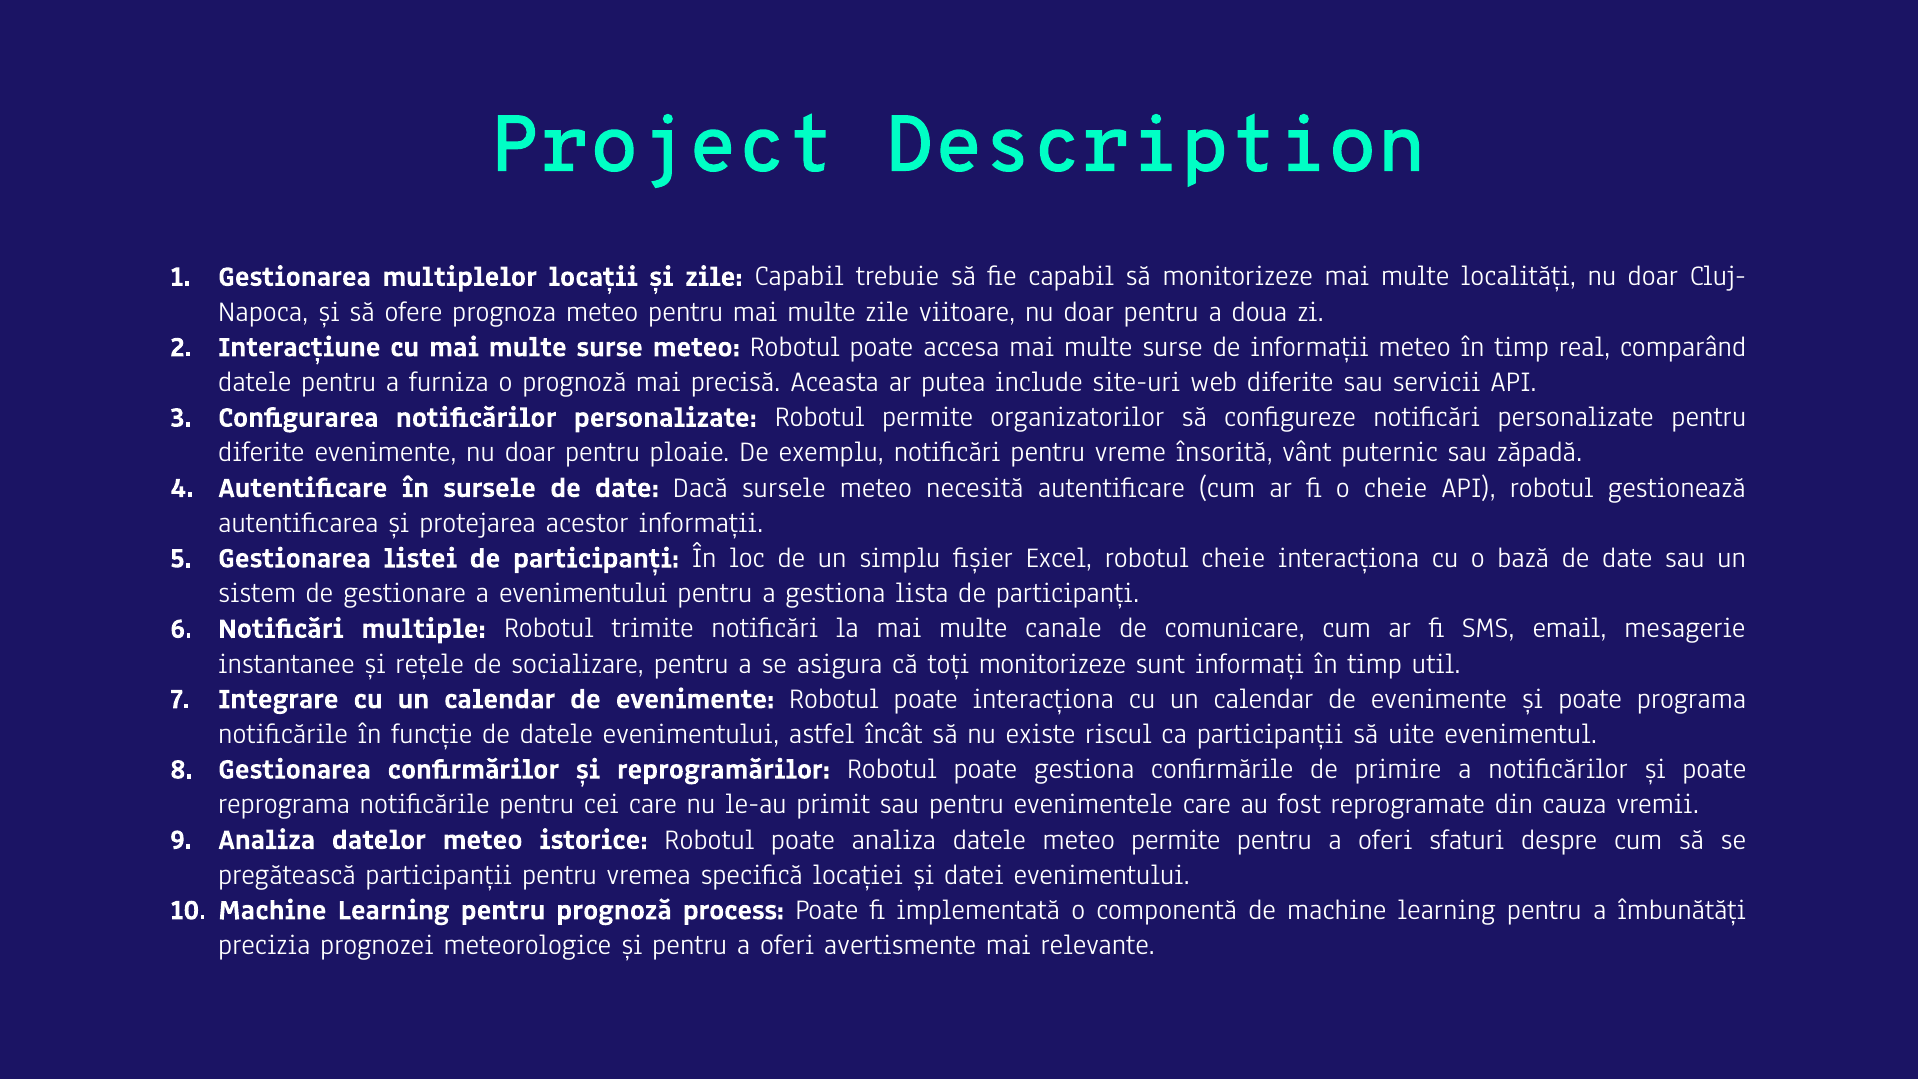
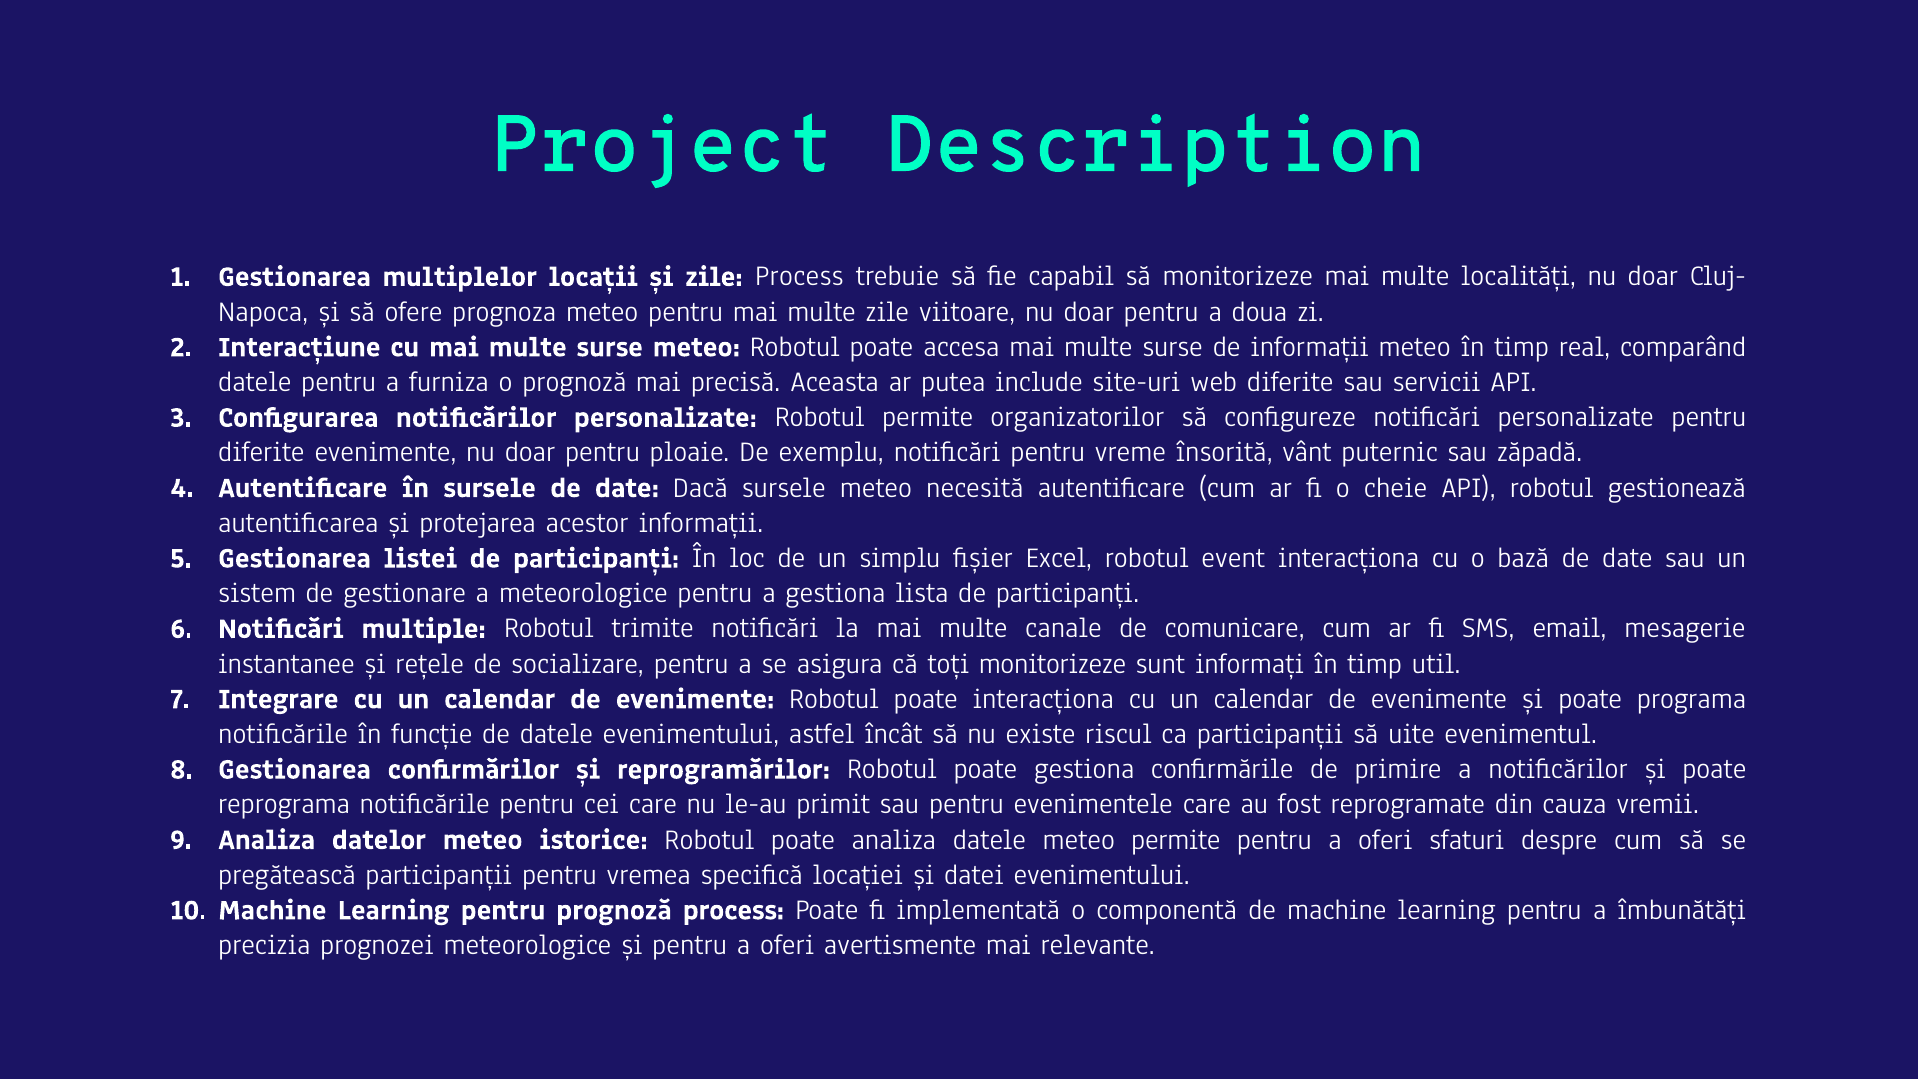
zile Capabil: Capabil -> Process (799, 276)
robotul cheie: cheie -> event (1233, 558)
a evenimentului: evenimentului -> meteorologice (583, 593)
